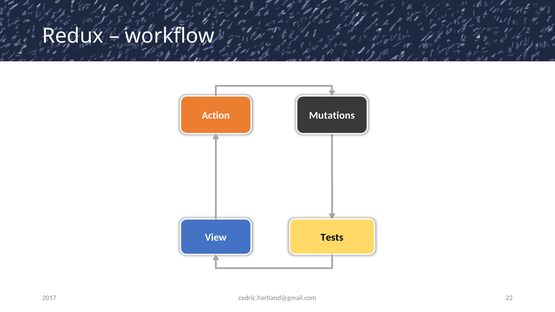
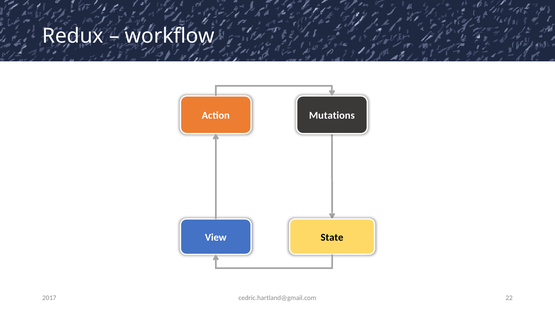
Tests: Tests -> State (332, 237)
